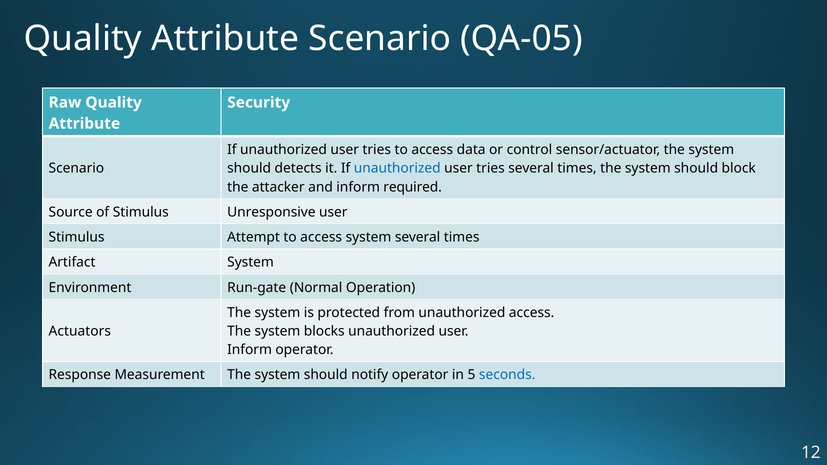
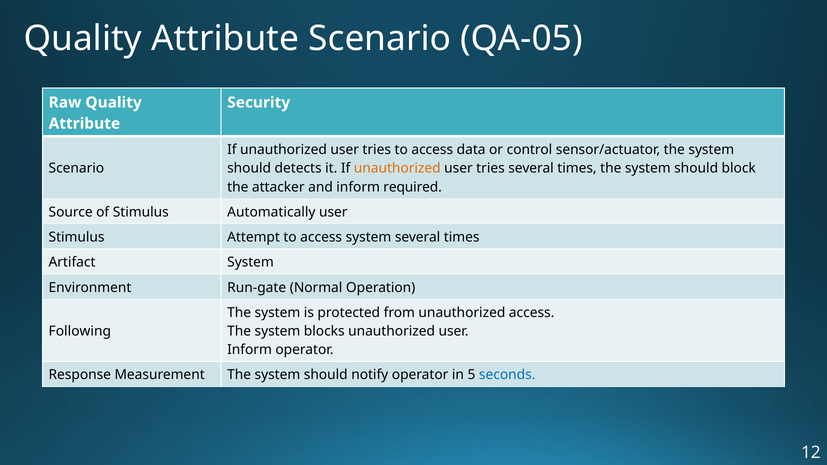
unauthorized colour: blue -> orange (397, 168)
Unresponsive: Unresponsive -> Automatically (271, 212)
Actuators: Actuators -> Following (80, 331)
